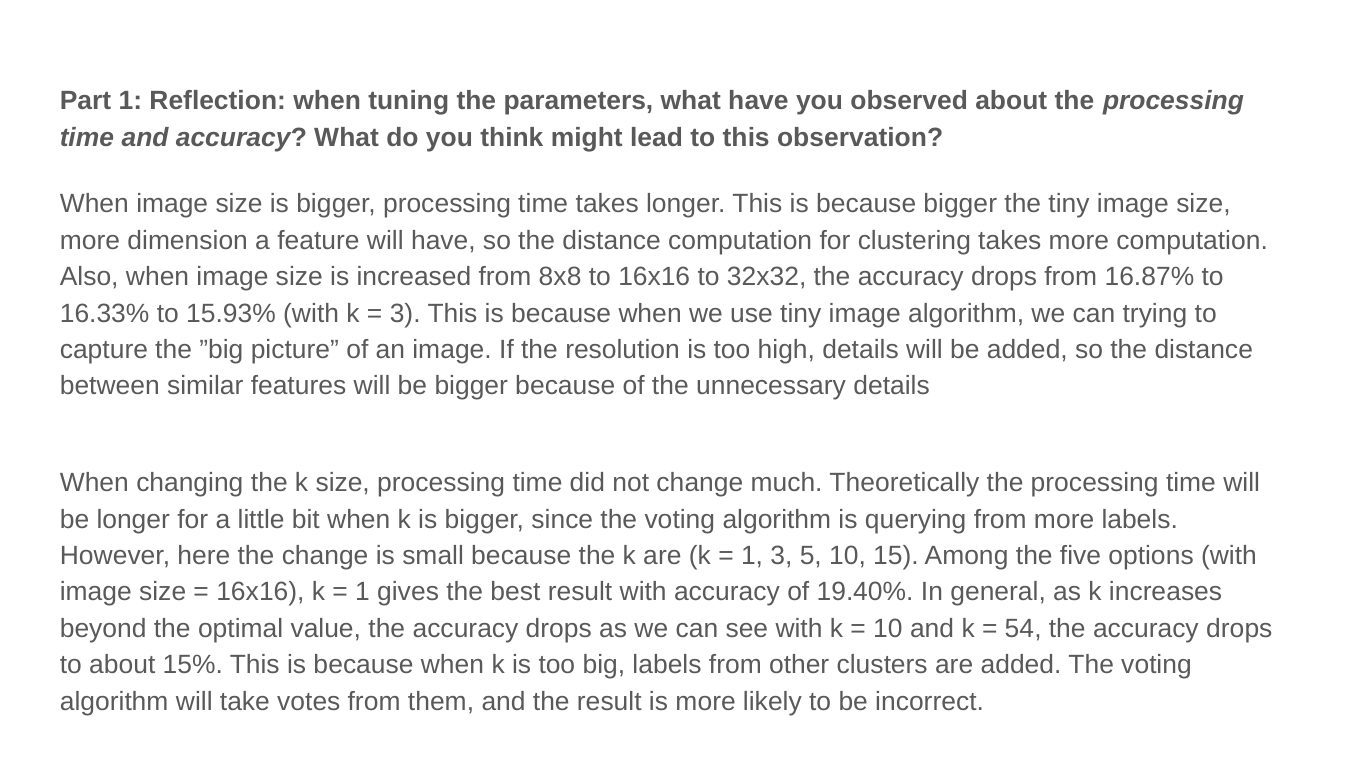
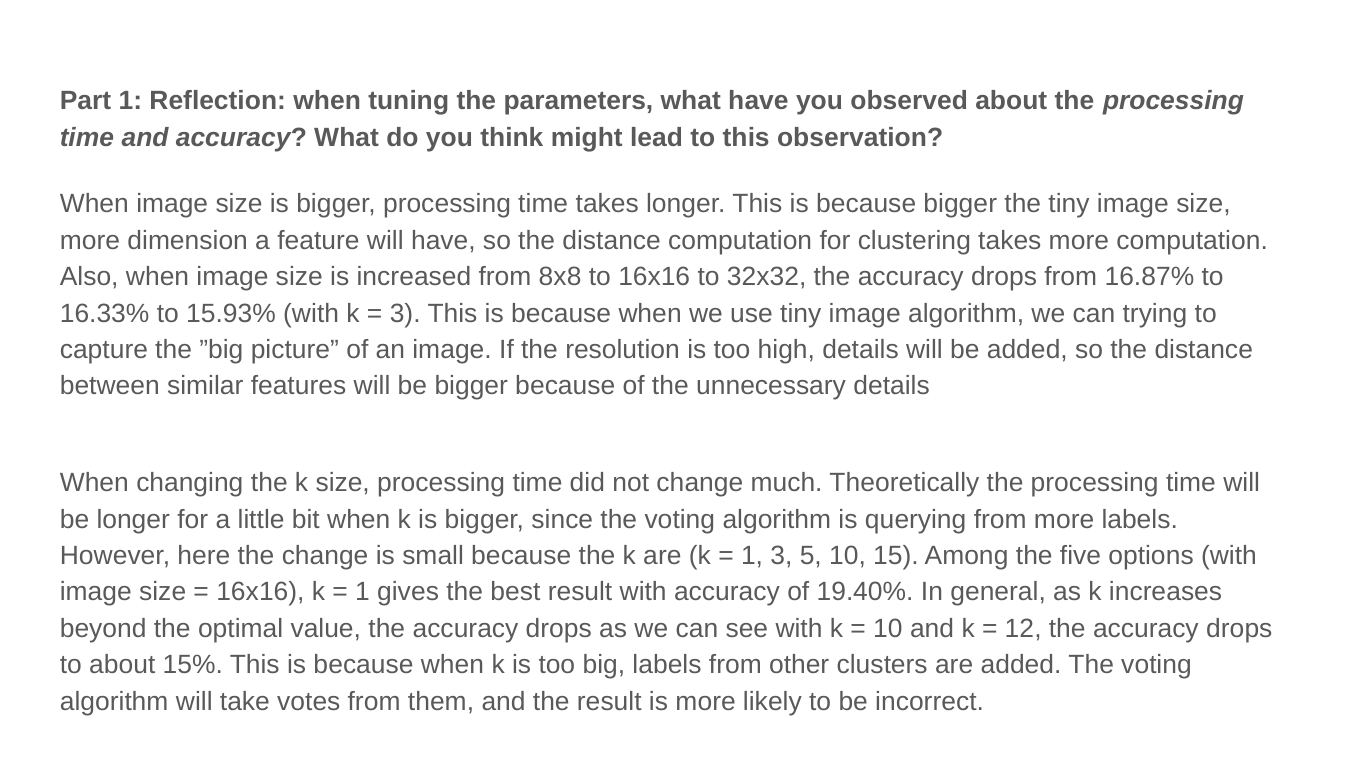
54: 54 -> 12 (1023, 629)
